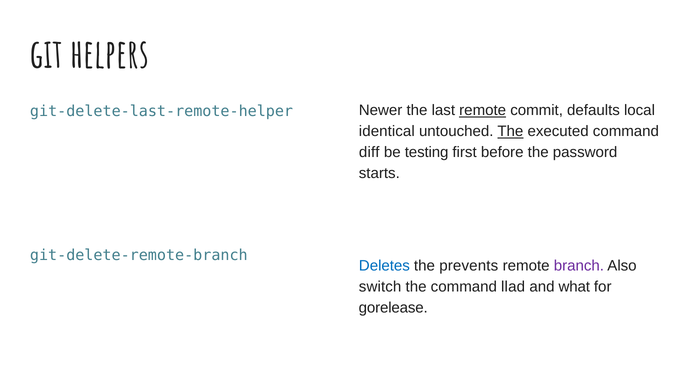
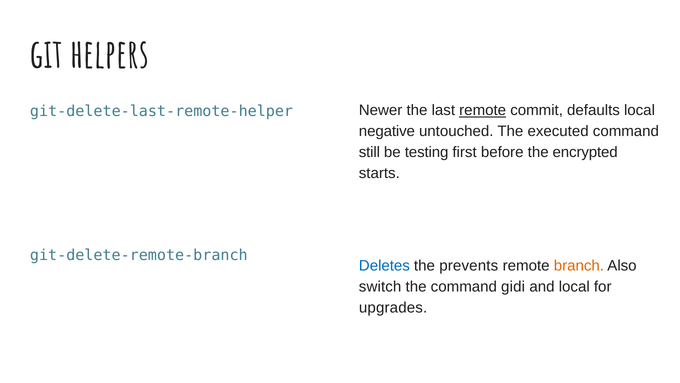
identical: identical -> negative (387, 131)
The underline: present -> none (510, 131)
diff: diff -> still (369, 152)
password: password -> encrypted (585, 152)
branch colour: purple -> orange (579, 265)
llad: llad -> gidi (513, 286)
and what: what -> local (574, 286)
gorelease: gorelease -> upgrades (393, 307)
